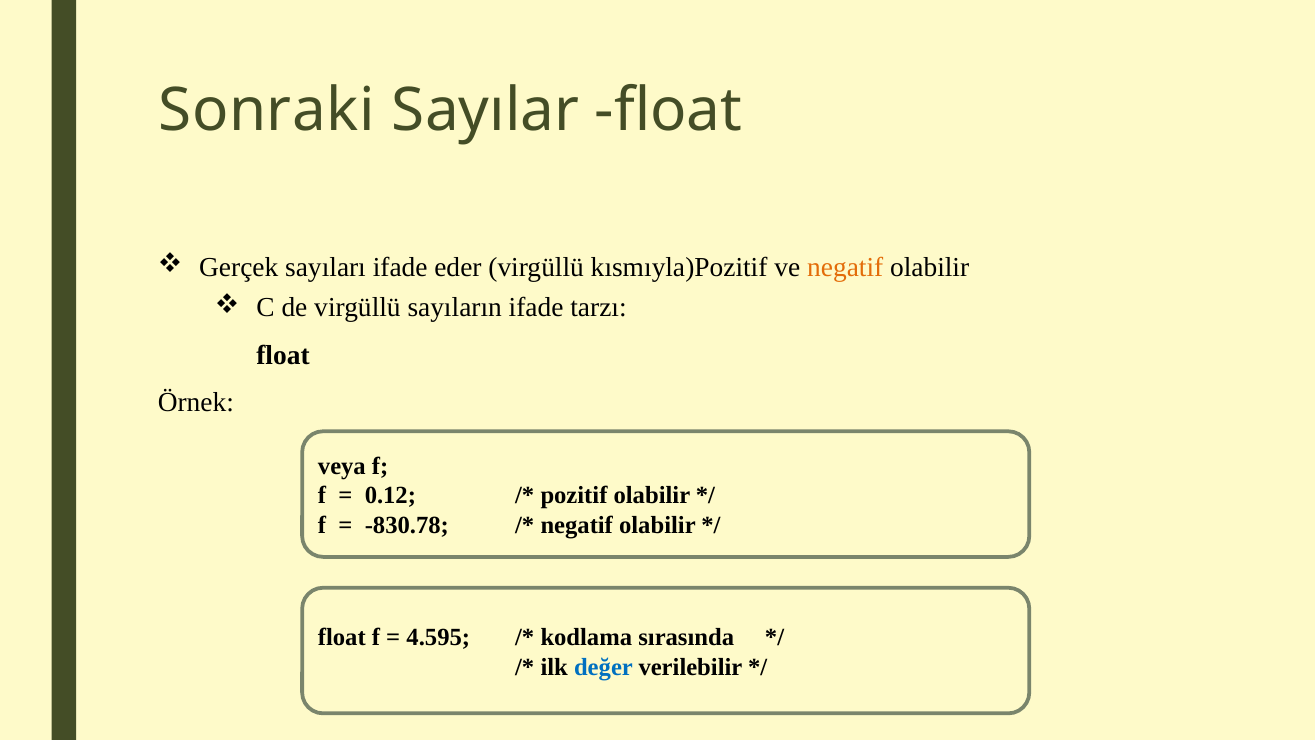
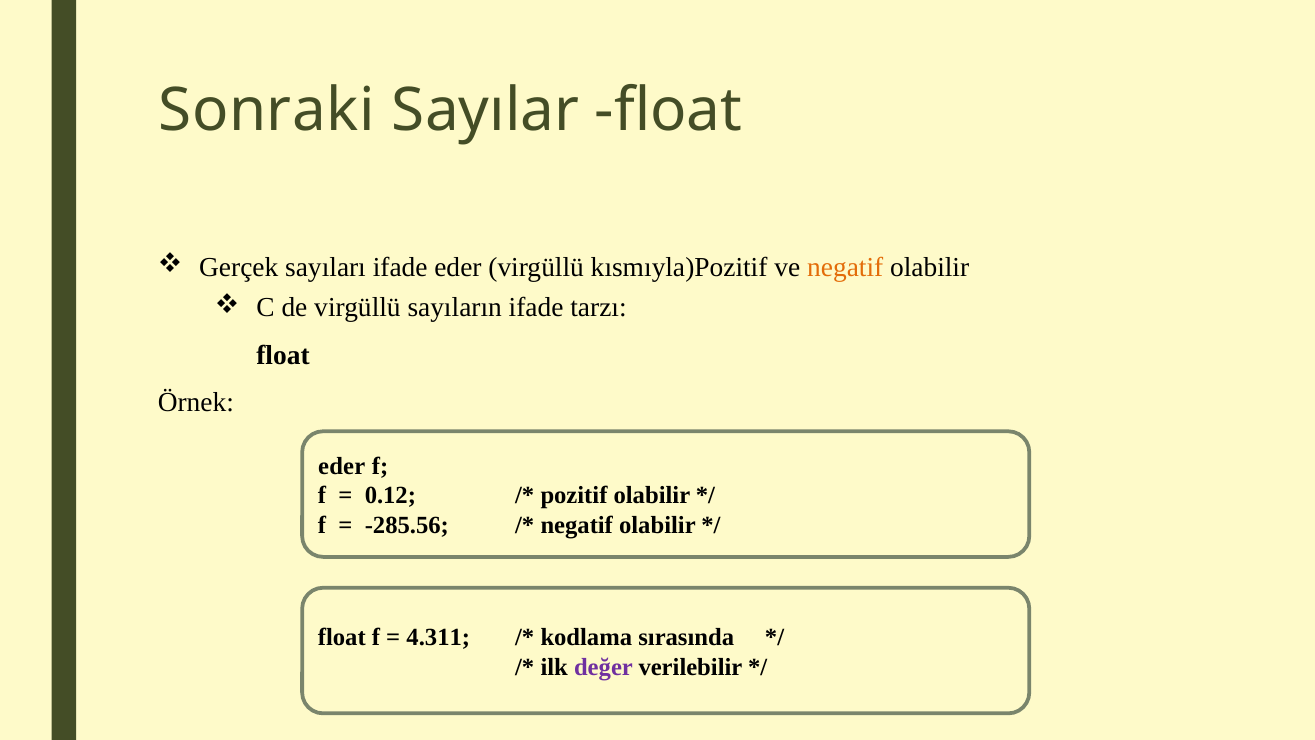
veya: veya -> eder (342, 466)
-830.78: -830.78 -> -285.56 (407, 525)
4.595: 4.595 -> 4.311 (438, 637)
değer colour: blue -> purple (603, 667)
